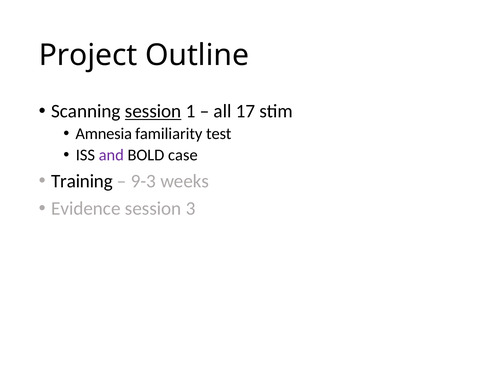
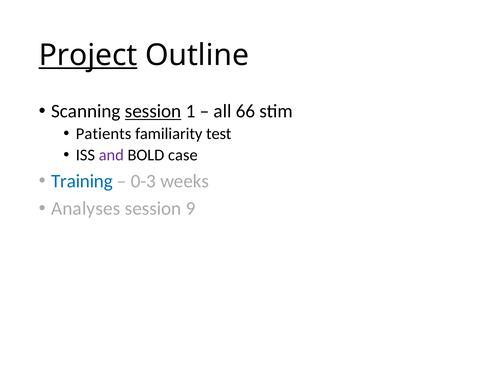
Project underline: none -> present (88, 55)
17: 17 -> 66 (246, 111)
Amnesia: Amnesia -> Patients (104, 134)
Training colour: black -> blue (82, 181)
9-3: 9-3 -> 0-3 (143, 181)
Evidence: Evidence -> Analyses (86, 208)
3: 3 -> 9 (191, 208)
